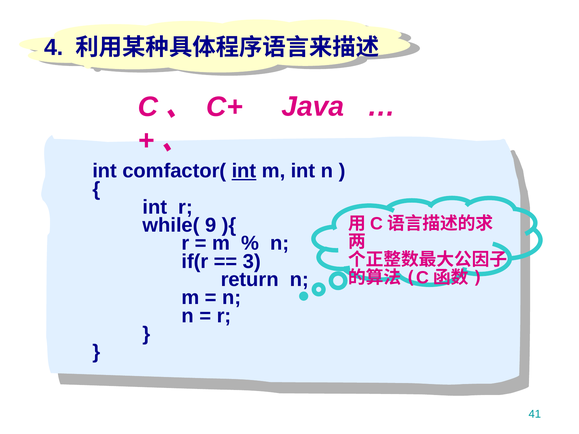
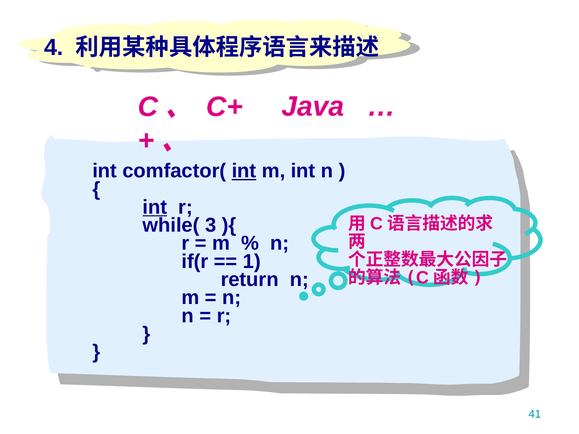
int underline: none -> present (155, 207)
9: 9 -> 3 (211, 225)
3: 3 -> 1 (252, 262)
